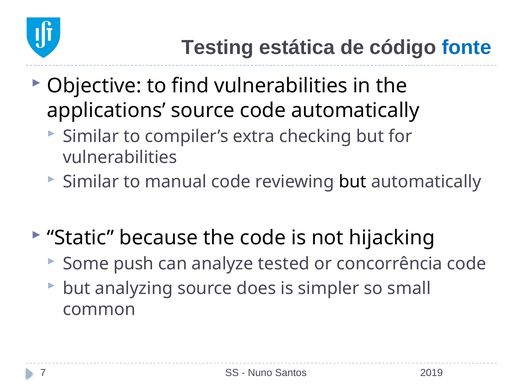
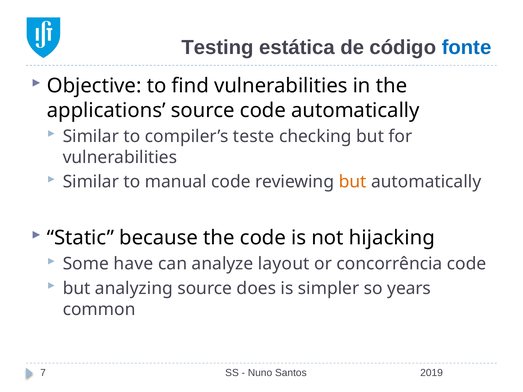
extra: extra -> teste (254, 136)
but colour: black -> orange (353, 182)
push: push -> have (133, 264)
tested: tested -> layout (284, 264)
small: small -> years (409, 289)
